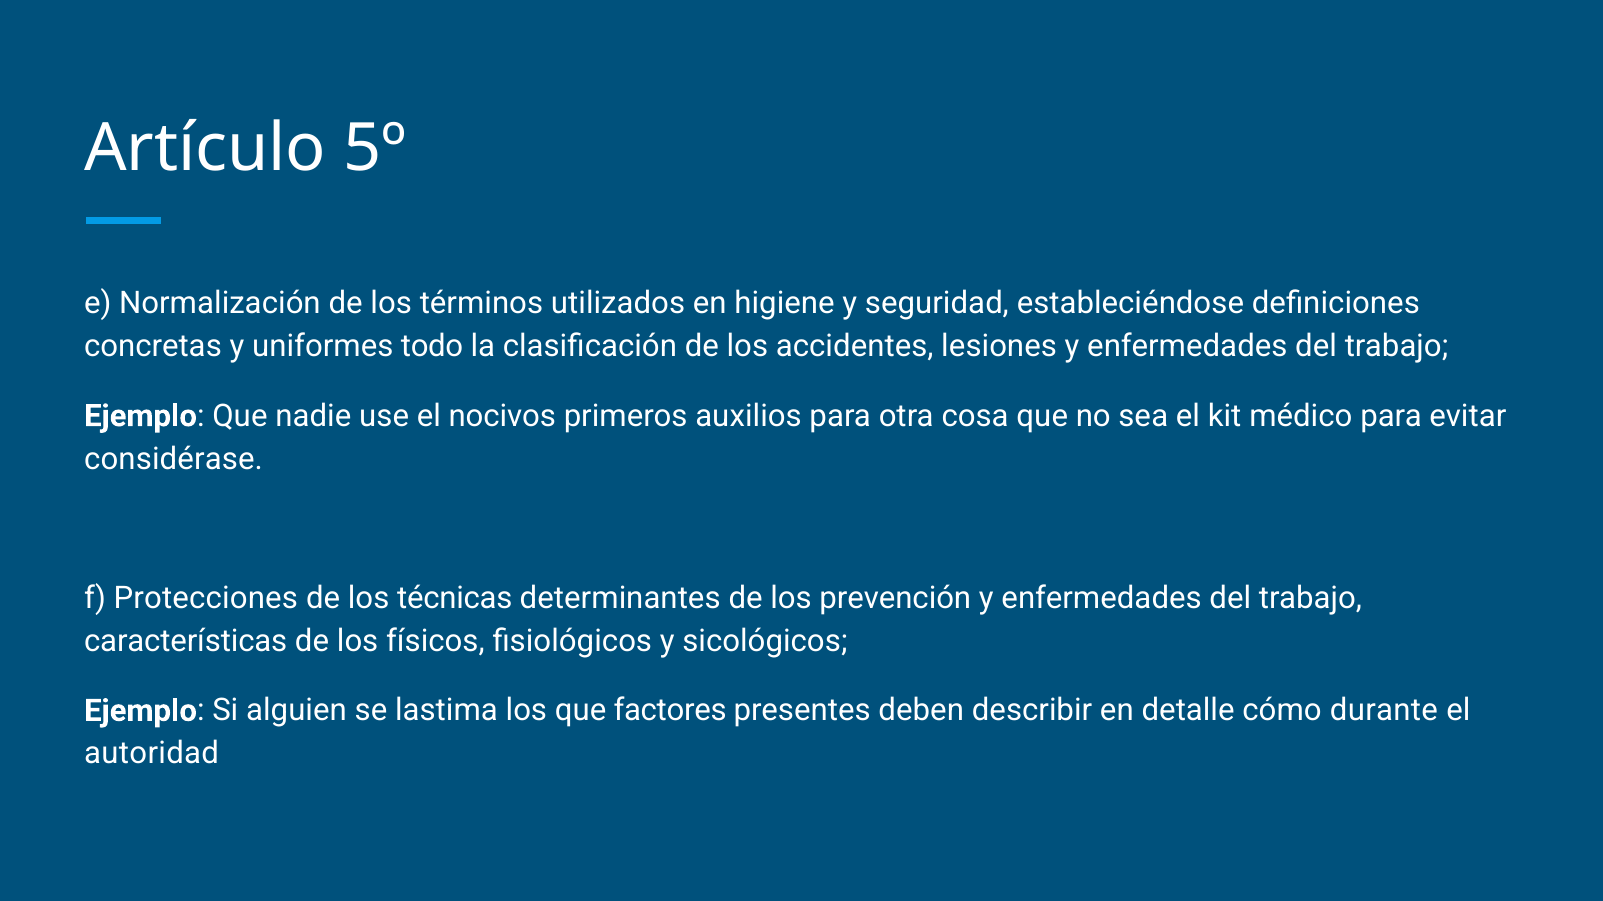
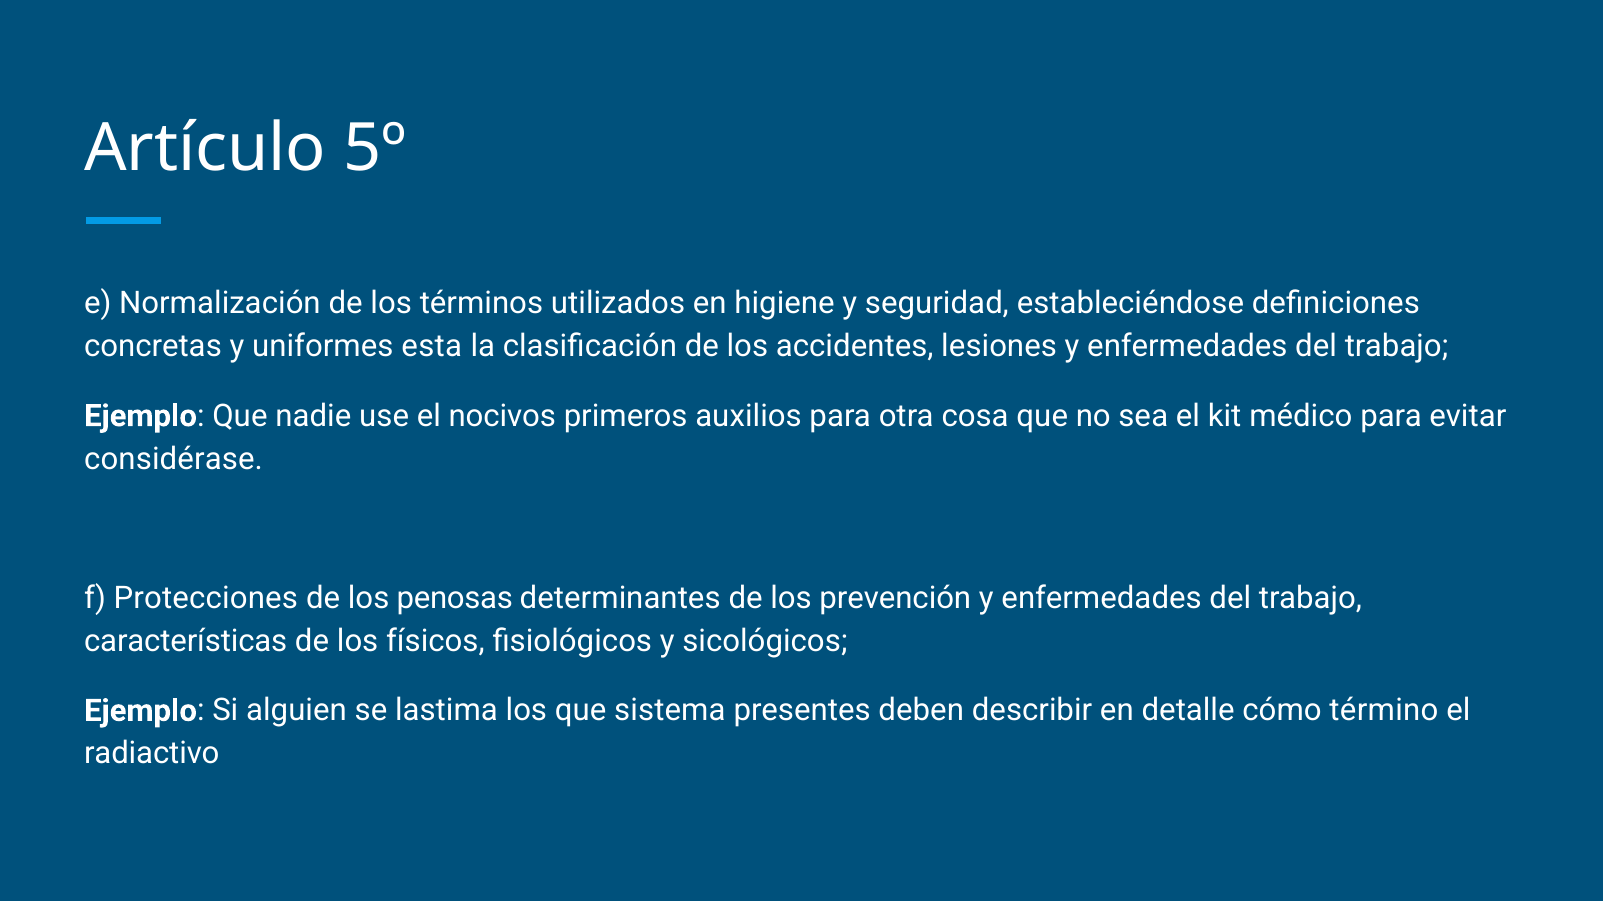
todo: todo -> esta (432, 347)
técnicas: técnicas -> penosas (455, 599)
factores: factores -> sistema (670, 711)
durante: durante -> término (1384, 711)
autoridad: autoridad -> radiactivo (152, 754)
